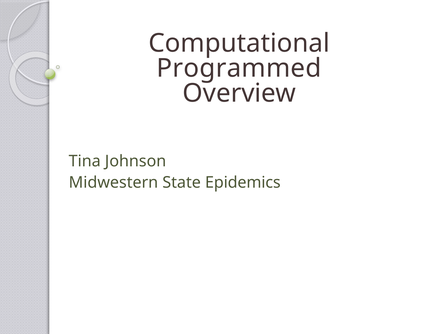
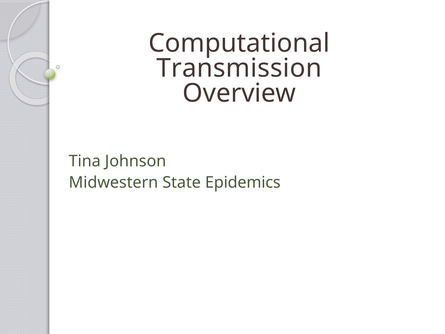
Programmed: Programmed -> Transmission (239, 68)
